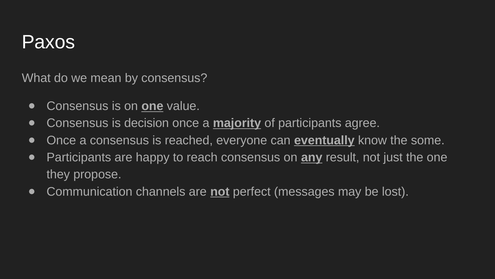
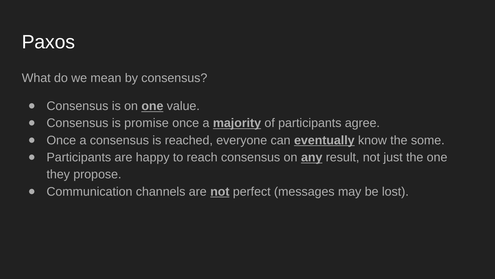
decision: decision -> promise (146, 123)
